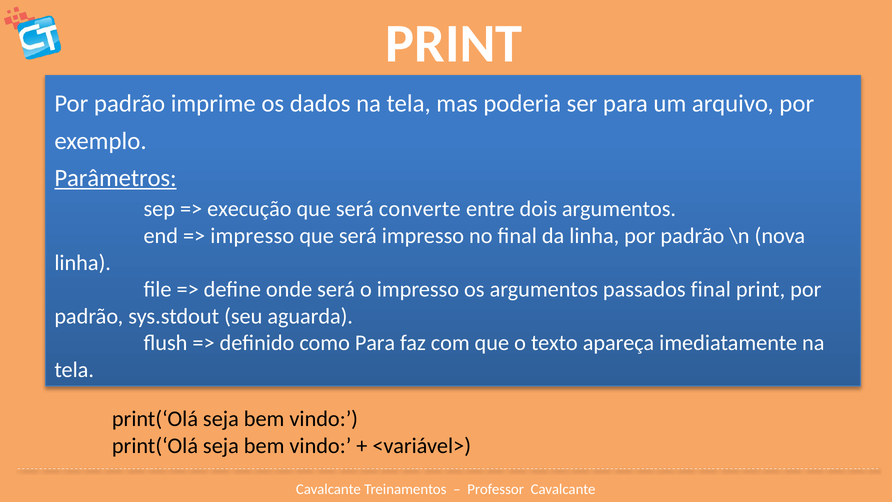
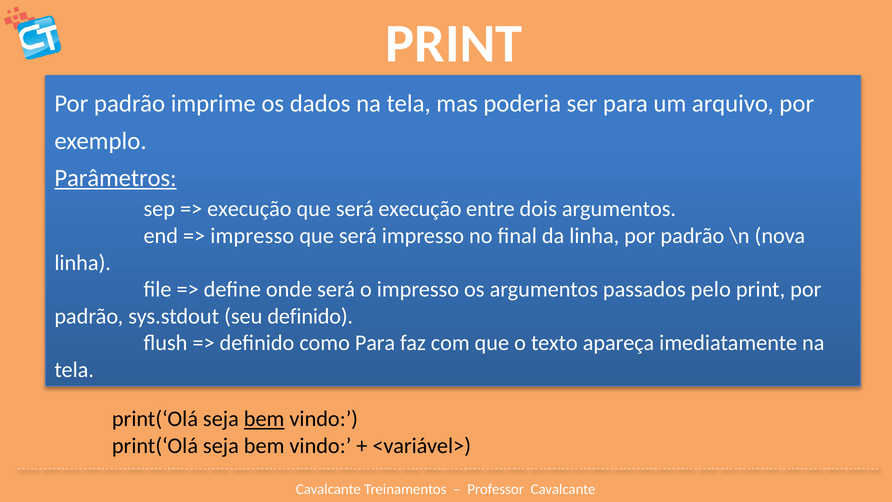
será converte: converte -> execução (420, 209)
passados final: final -> pelo (711, 289)
seu aguarda: aguarda -> definido (310, 316)
bem underline: none -> present (264, 419)
